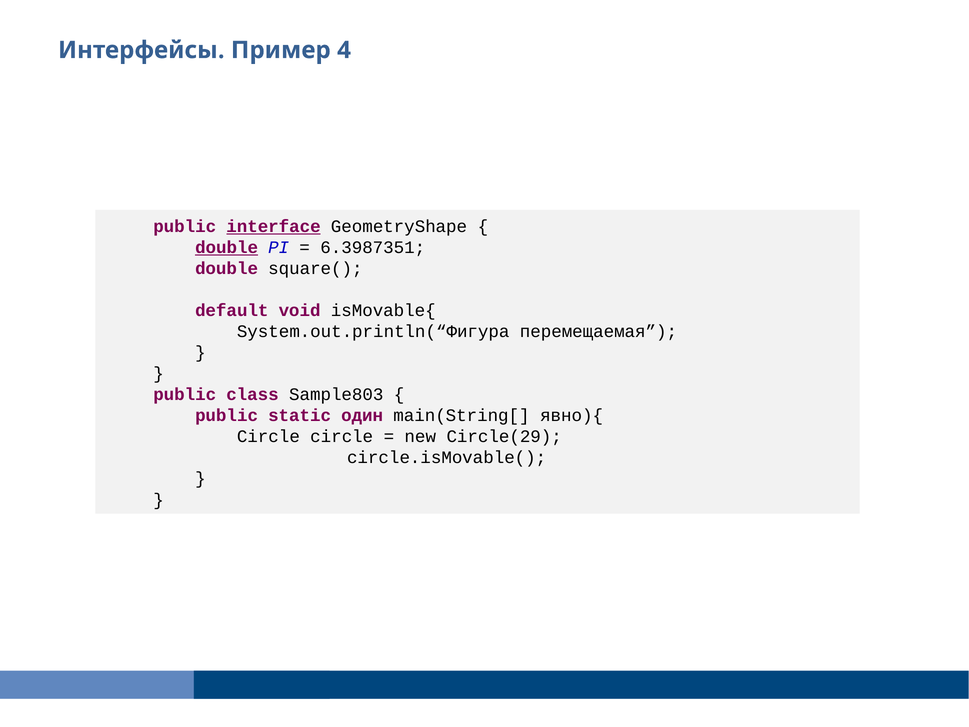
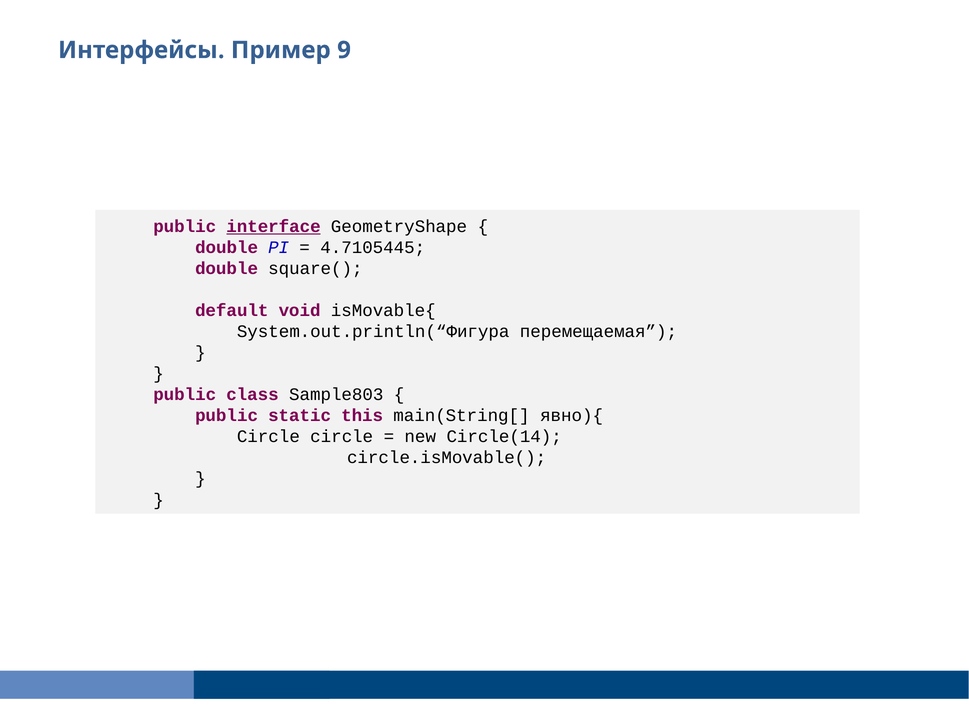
4: 4 -> 9 (344, 50)
double underline: present -> none (227, 247)
6.3987351: 6.3987351 -> 4.7105445 (373, 247)
один: один -> this (362, 415)
Circle(29: Circle(29 -> Circle(14 (504, 436)
